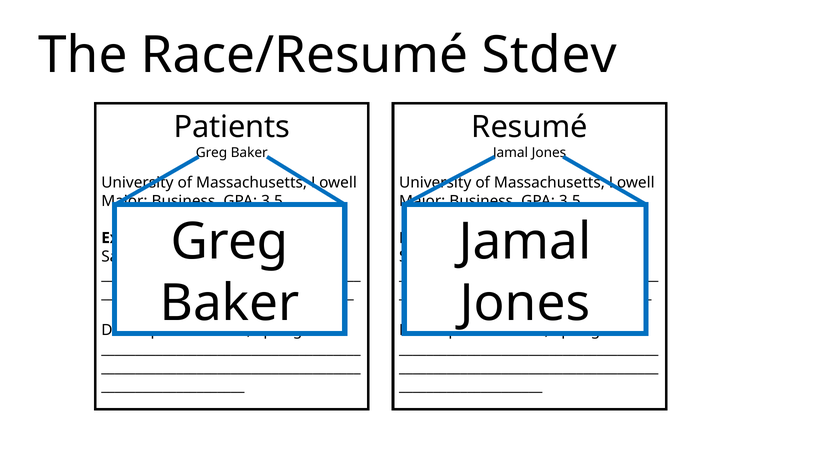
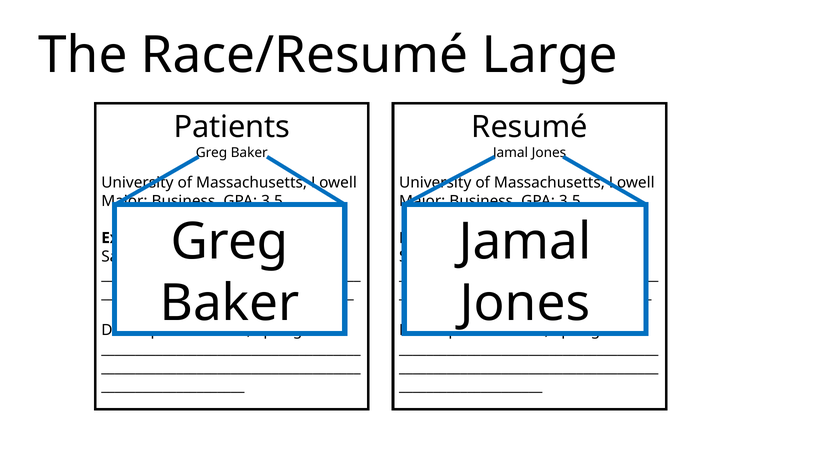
Stdev: Stdev -> Large (550, 55)
